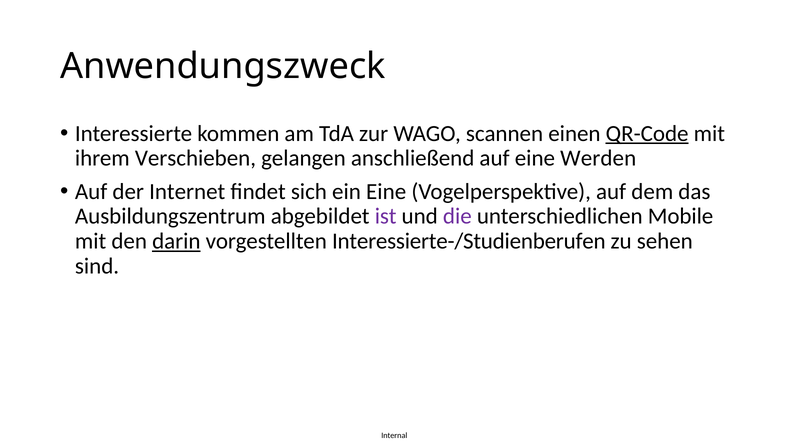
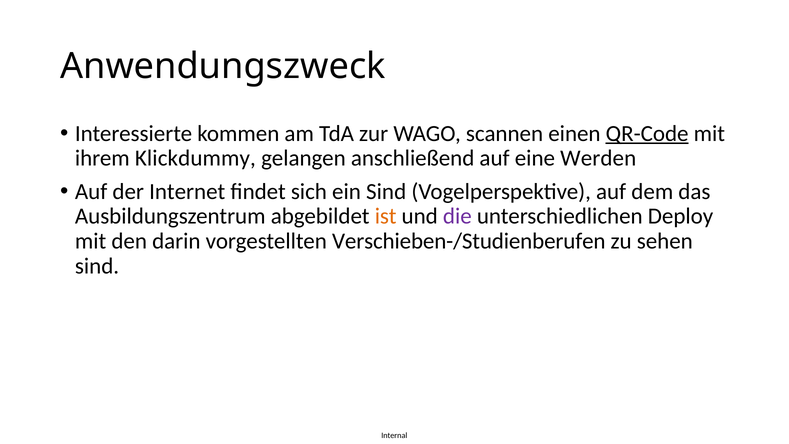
Verschieben: Verschieben -> Klickdummy (195, 158)
ein Eine: Eine -> Sind (386, 191)
ist colour: purple -> orange (386, 216)
Mobile: Mobile -> Deploy (681, 216)
darin underline: present -> none (176, 241)
Interessierte-/Studienberufen: Interessierte-/Studienberufen -> Verschieben-/Studienberufen (469, 241)
